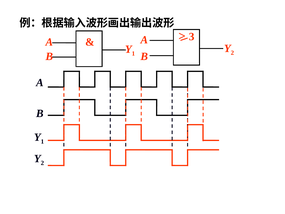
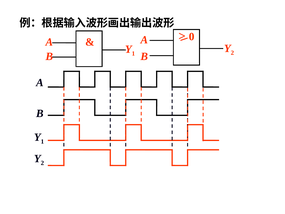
3: 3 -> 0 (192, 37)
